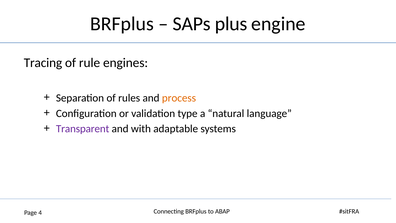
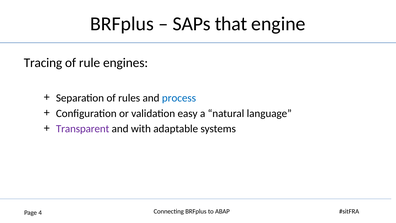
plus: plus -> that (231, 24)
process colour: orange -> blue (179, 98)
type: type -> easy (188, 113)
